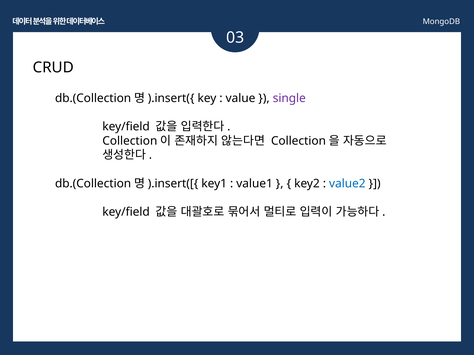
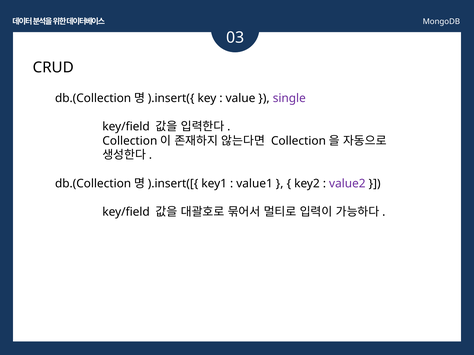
value2 colour: blue -> purple (347, 184)
